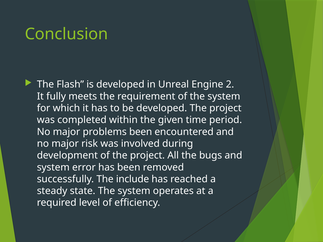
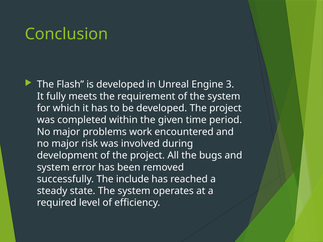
2: 2 -> 3 (230, 85)
problems been: been -> work (141, 132)
